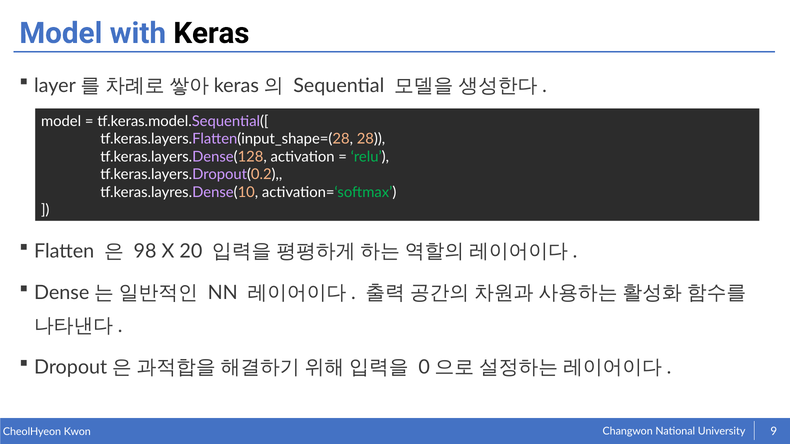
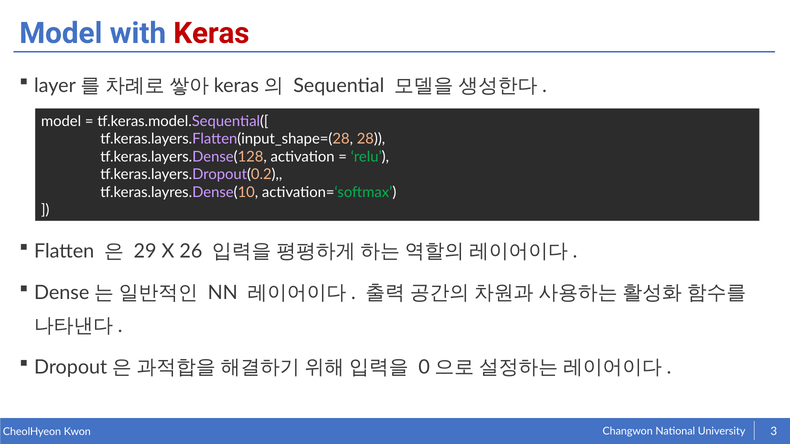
Keras colour: black -> red (211, 33)
98: 98 -> 29 (145, 251)
20: 20 -> 26 (191, 251)
9: 9 -> 3 (774, 432)
